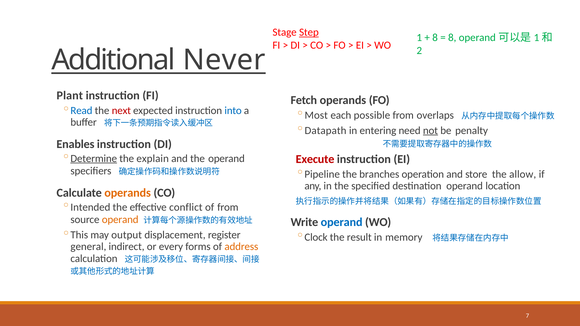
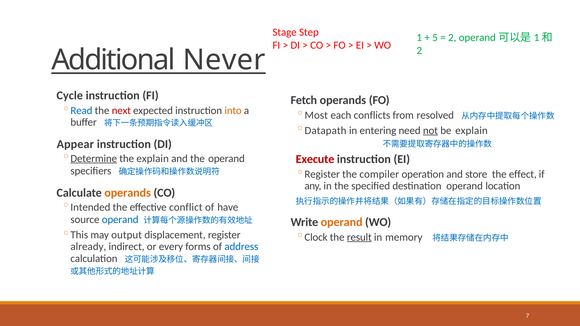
Step underline: present -> none (309, 32)
8: 8 -> 5 (435, 38)
8: 8 -> 2 (452, 38)
Plant: Plant -> Cycle (70, 96)
into colour: blue -> orange (233, 111)
possible: possible -> conflicts (372, 115)
overlaps: overlaps -> resolved (435, 115)
be penalty: penalty -> explain (471, 131)
Enables: Enables -> Appear (75, 144)
Pipeline: Pipeline -> Register (322, 174)
branches: branches -> compiler (379, 174)
allow: allow -> effect (523, 174)
of from: from -> have (228, 207)
operand colour: orange -> blue (120, 220)
operand colour: blue -> orange (342, 222)
result underline: none -> present (359, 237)
general: general -> already (88, 247)
address colour: orange -> blue (241, 247)
